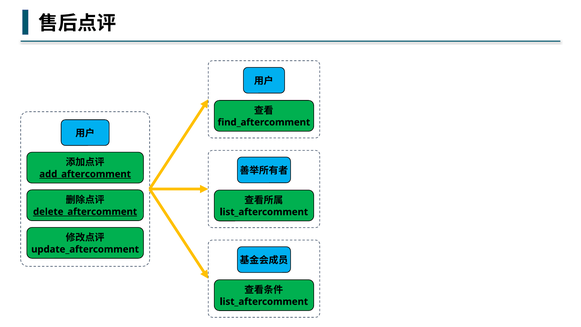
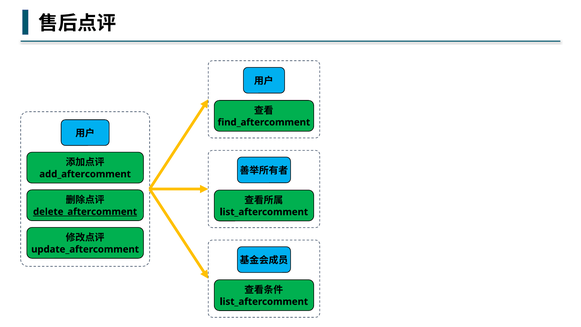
add_aftercomment underline: present -> none (85, 174)
